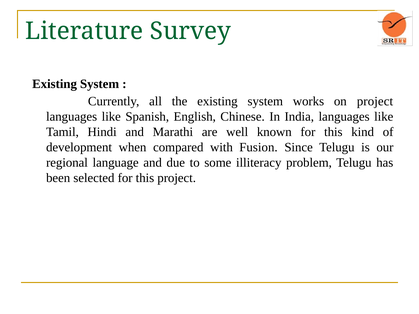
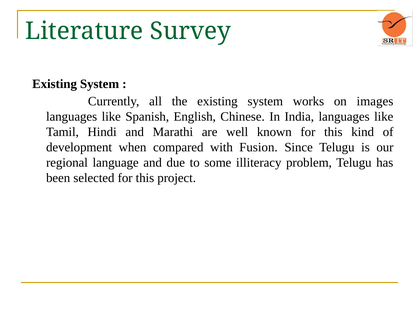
on project: project -> images (375, 101)
